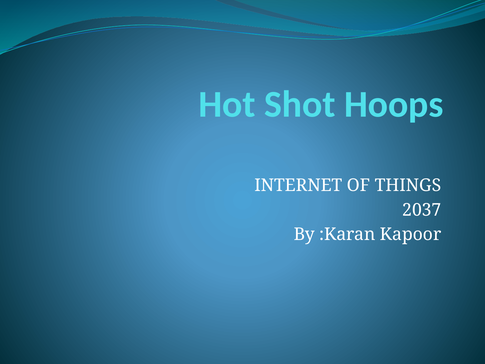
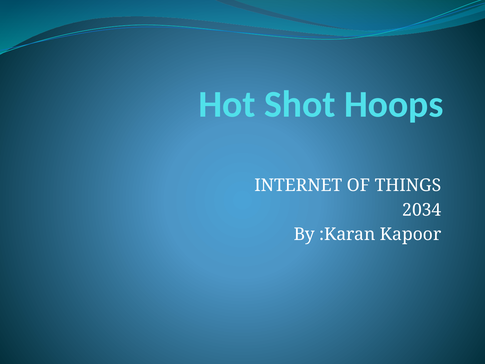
2037: 2037 -> 2034 (422, 210)
